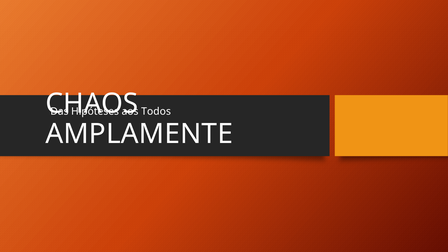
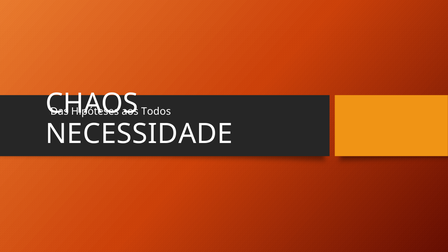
AMPLAMENTE: AMPLAMENTE -> NECESSIDADE (139, 134)
